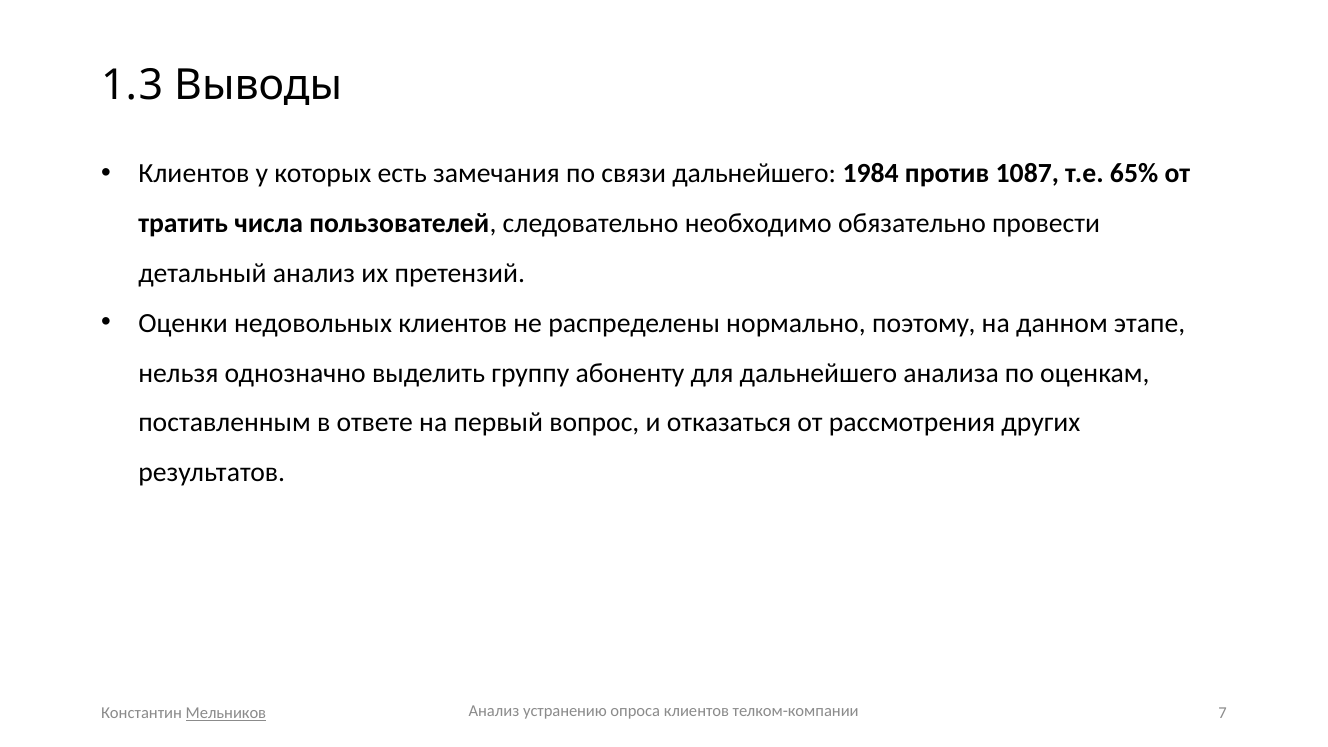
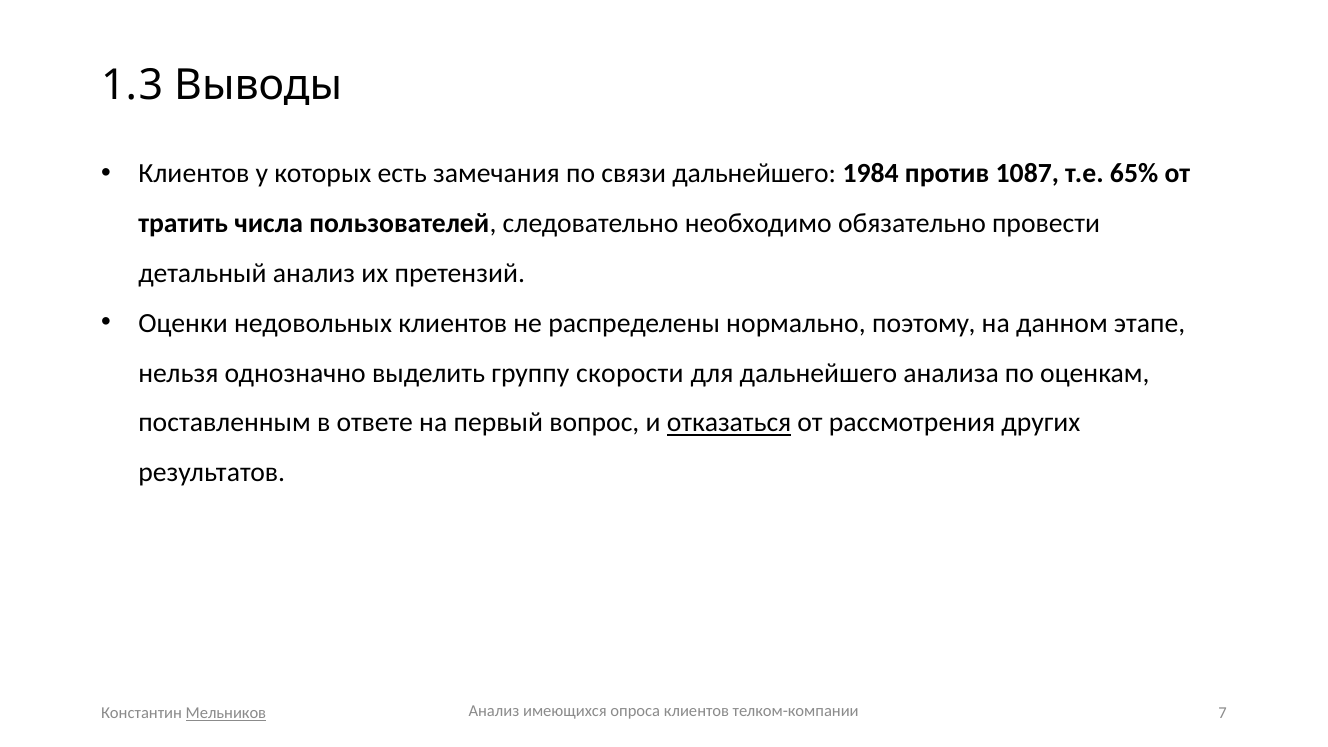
абоненту: абоненту -> скорости (630, 373)
отказаться underline: none -> present (729, 423)
устранению: устранению -> имеющихся (565, 711)
